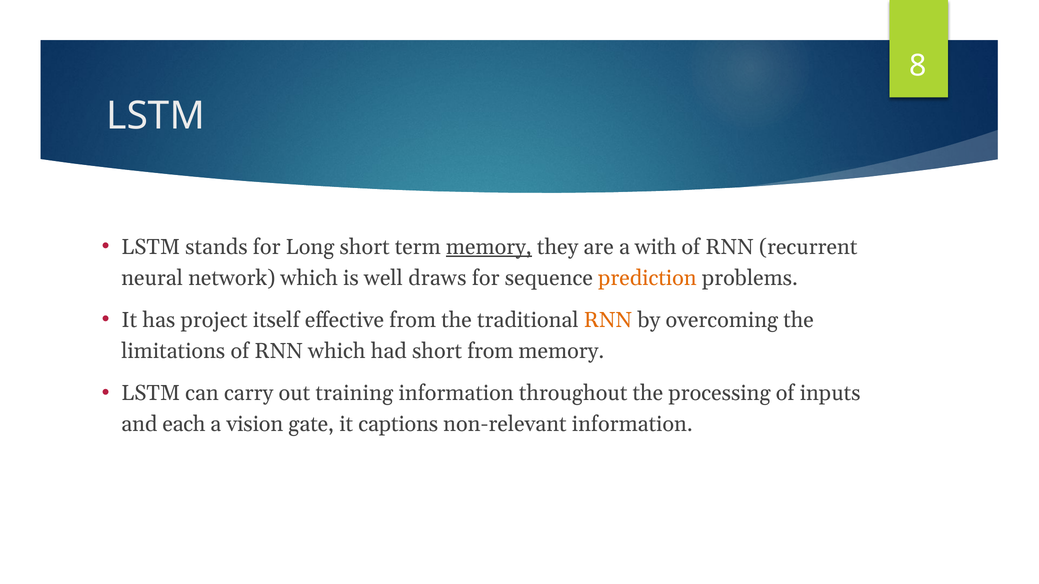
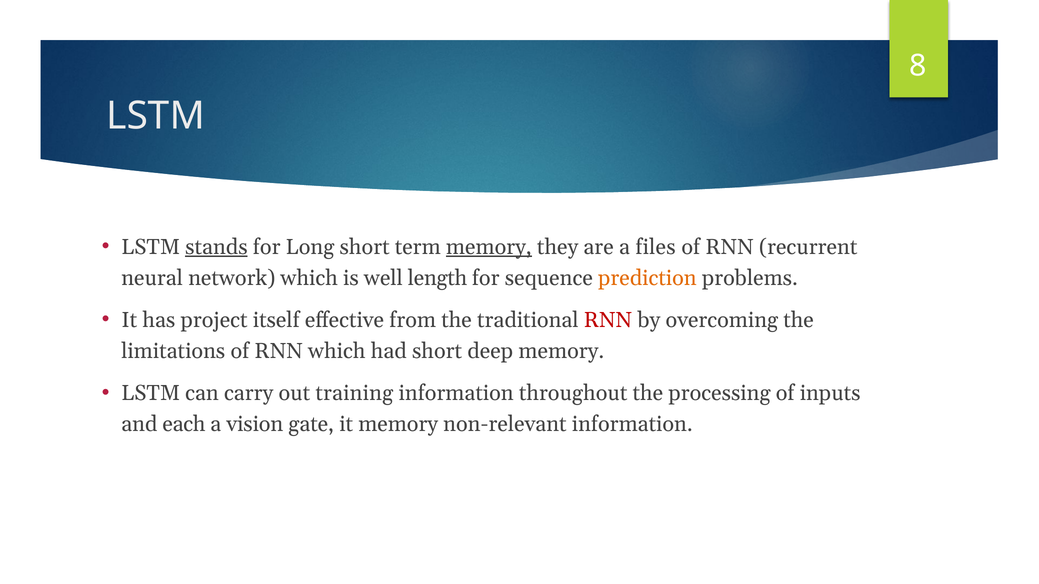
stands underline: none -> present (216, 247)
with: with -> files (656, 247)
draws: draws -> length (438, 278)
RNN colour: orange -> red (608, 320)
short from: from -> deep (490, 351)
it captions: captions -> memory (398, 425)
